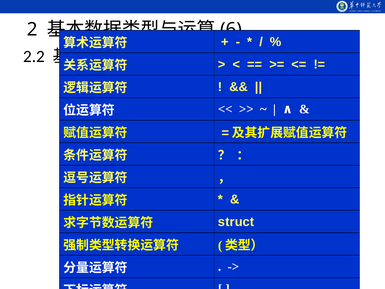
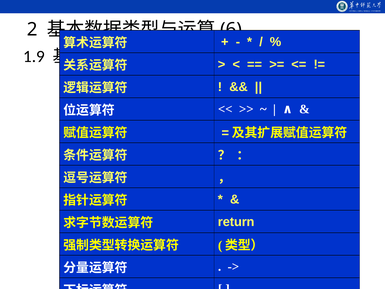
2.2: 2.2 -> 1.9 (34, 56)
struct: struct -> return (236, 222)
